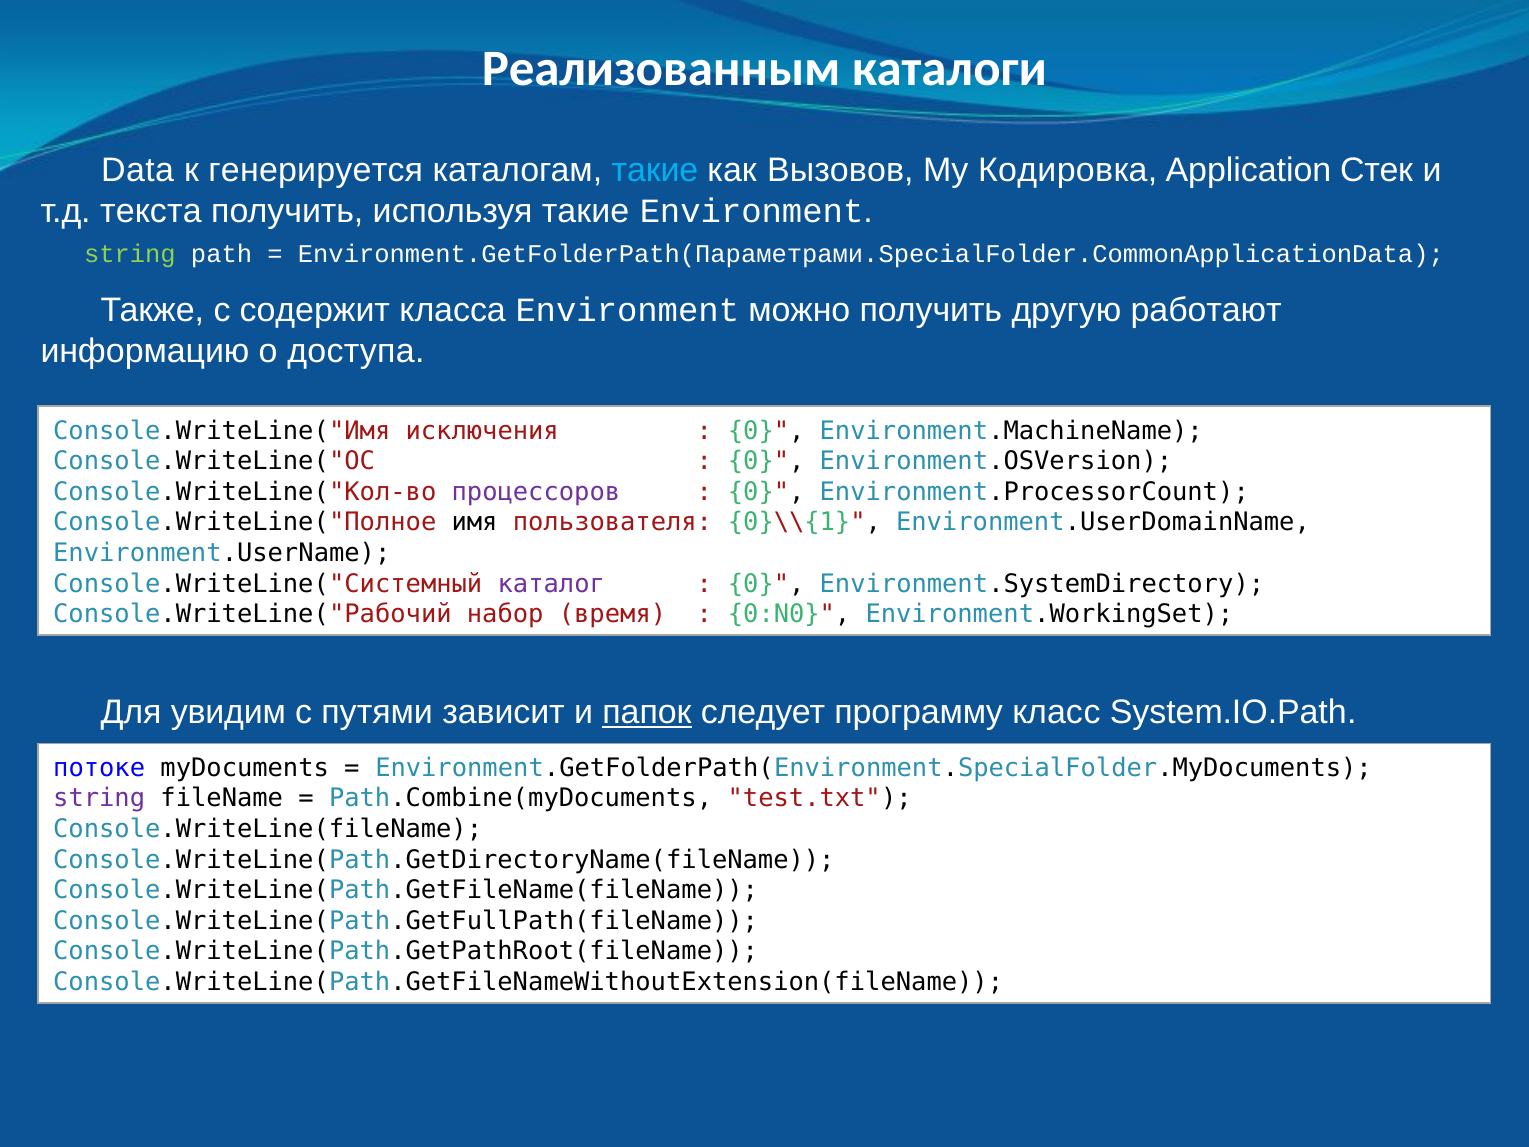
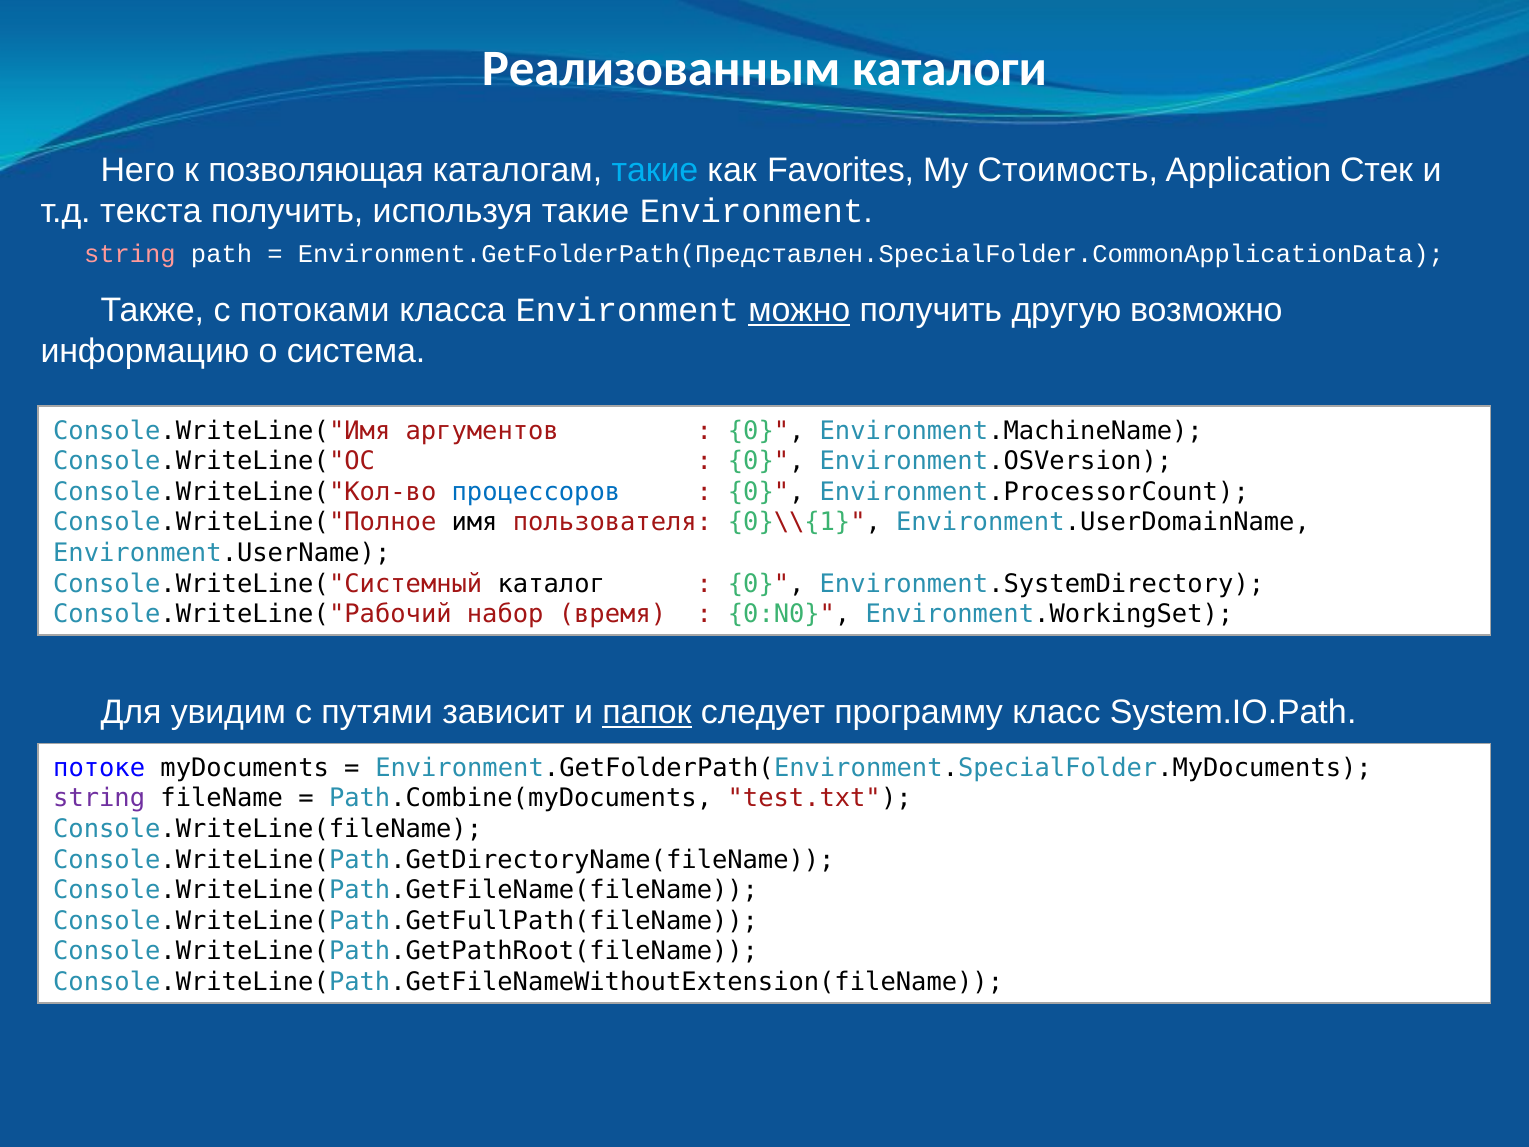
Data: Data -> Него (138, 170)
генерируется: генерируется -> позволяющая (316, 170)
Вызовов: Вызовов -> Favorites (841, 170)
Кодировка: Кодировка -> Стоимость (1068, 170)
string colour: light green -> pink (130, 254)
Environment.GetFolderPath(Параметрами.SpecialFolder.CommonApplicationData: Environment.GetFolderPath(Параметрами.SpecialFolder.CommonApplicationData -> Environment.GetFolderPath(Представлен.SpecialFolder.CommonApplicationData (871, 254)
содержит: содержит -> потоками (315, 311)
можно underline: none -> present (799, 311)
работают: работают -> возможно (1206, 311)
доступа: доступа -> система (356, 351)
исключения: исключения -> аргументов (482, 431)
процессоров colour: purple -> blue (536, 492)
каталог colour: purple -> black (551, 584)
